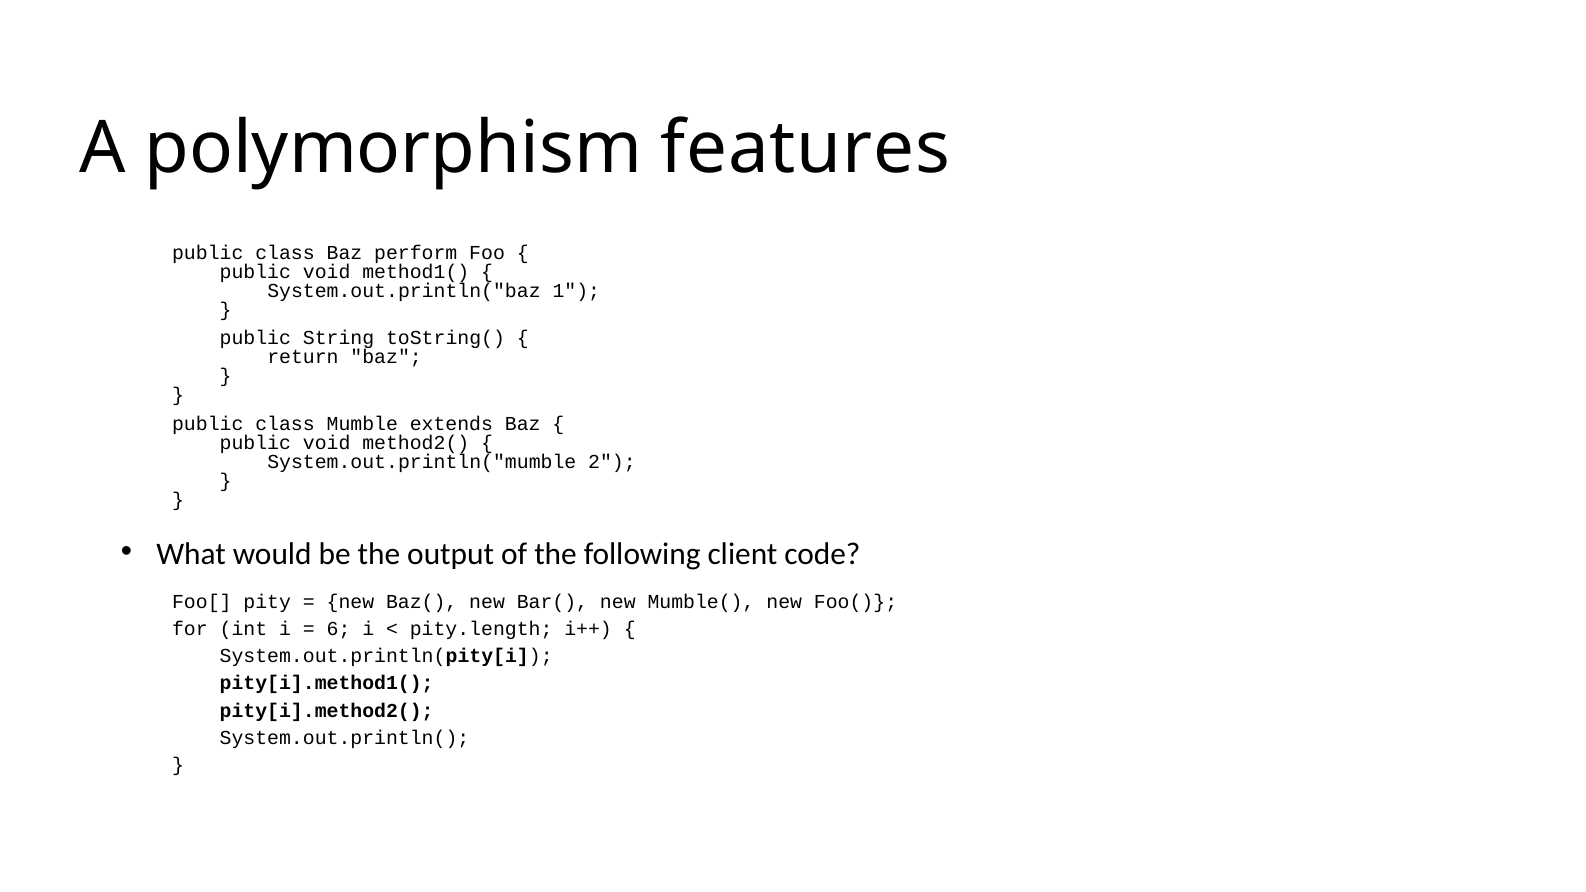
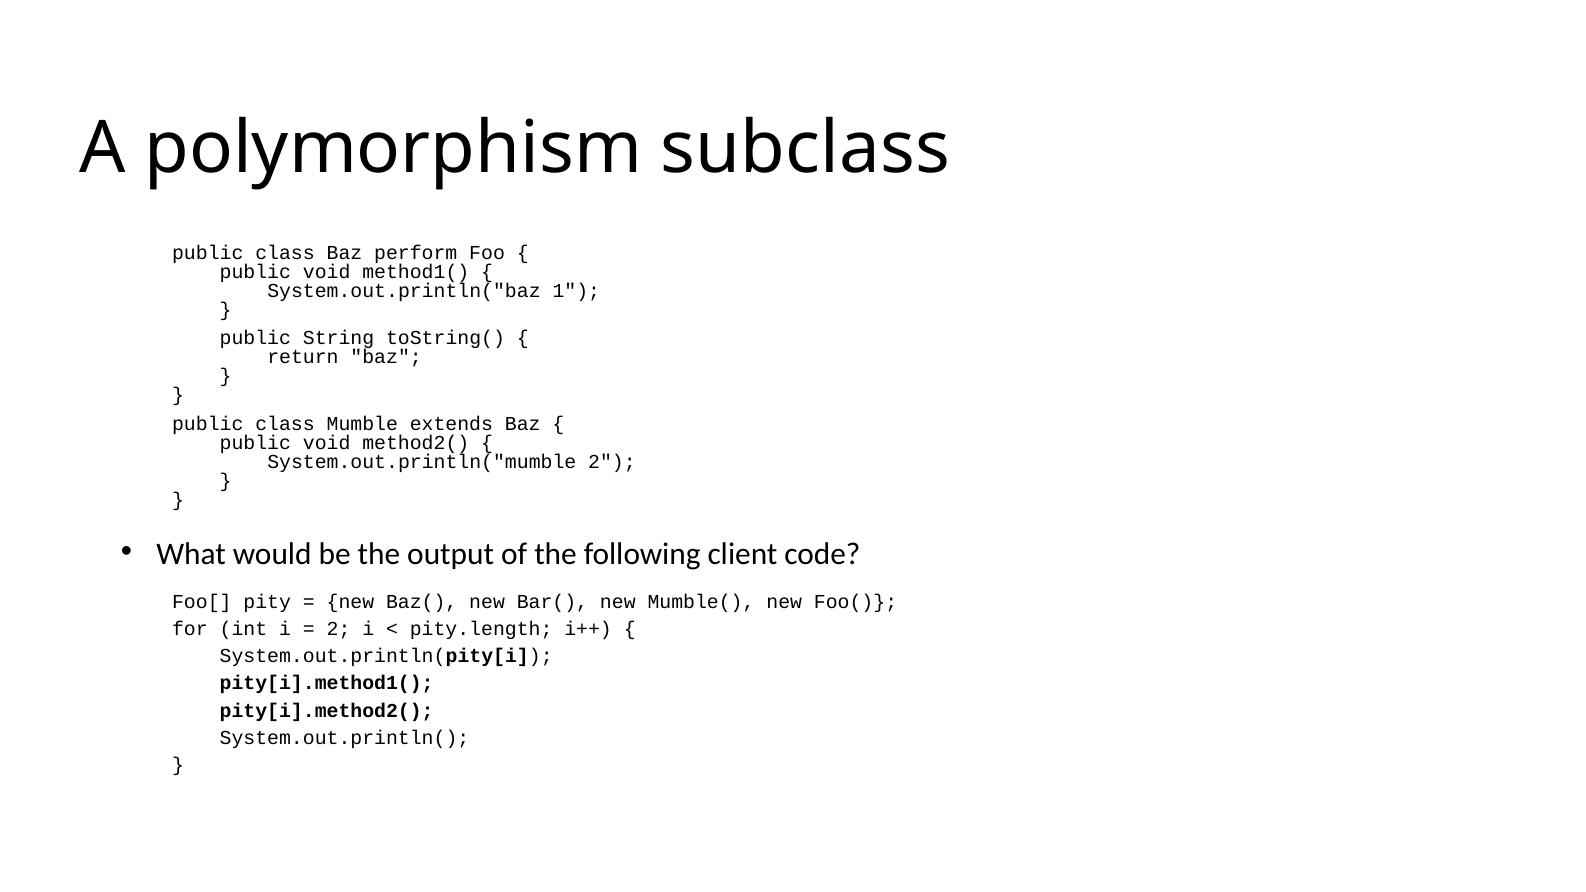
features: features -> subclass (806, 149)
6: 6 -> 2 (339, 629)
